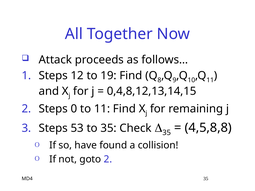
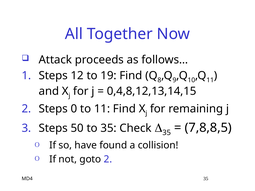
53: 53 -> 50 (77, 128)
4,5,8,8: 4,5,8,8 -> 7,8,8,5 (208, 128)
